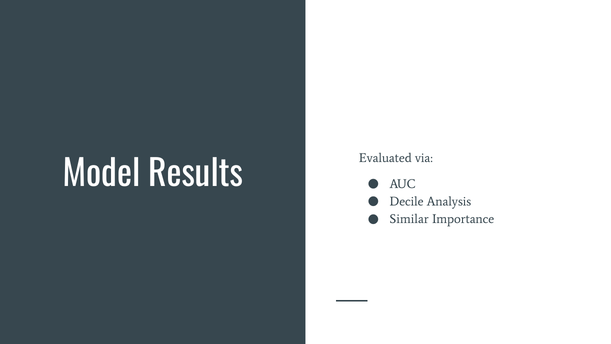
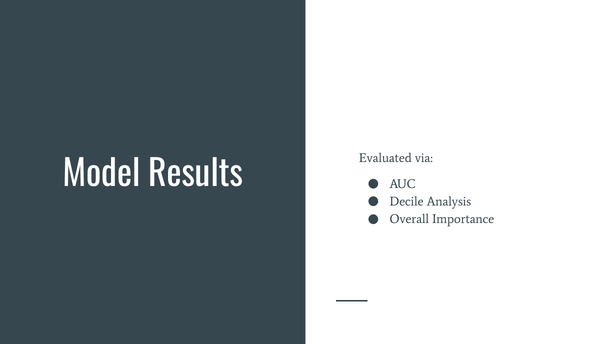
Similar: Similar -> Overall (409, 219)
